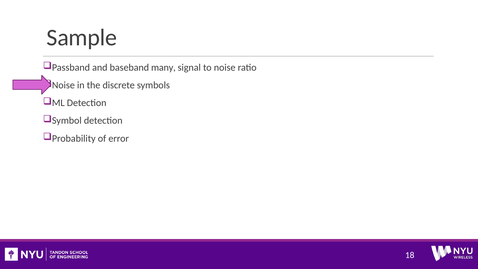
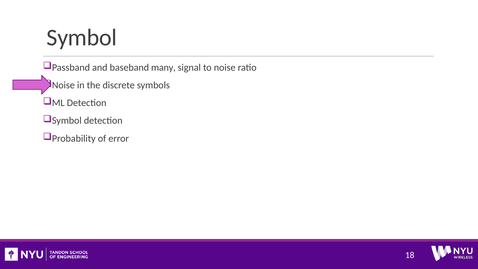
Sample: Sample -> Symbol (82, 37)
